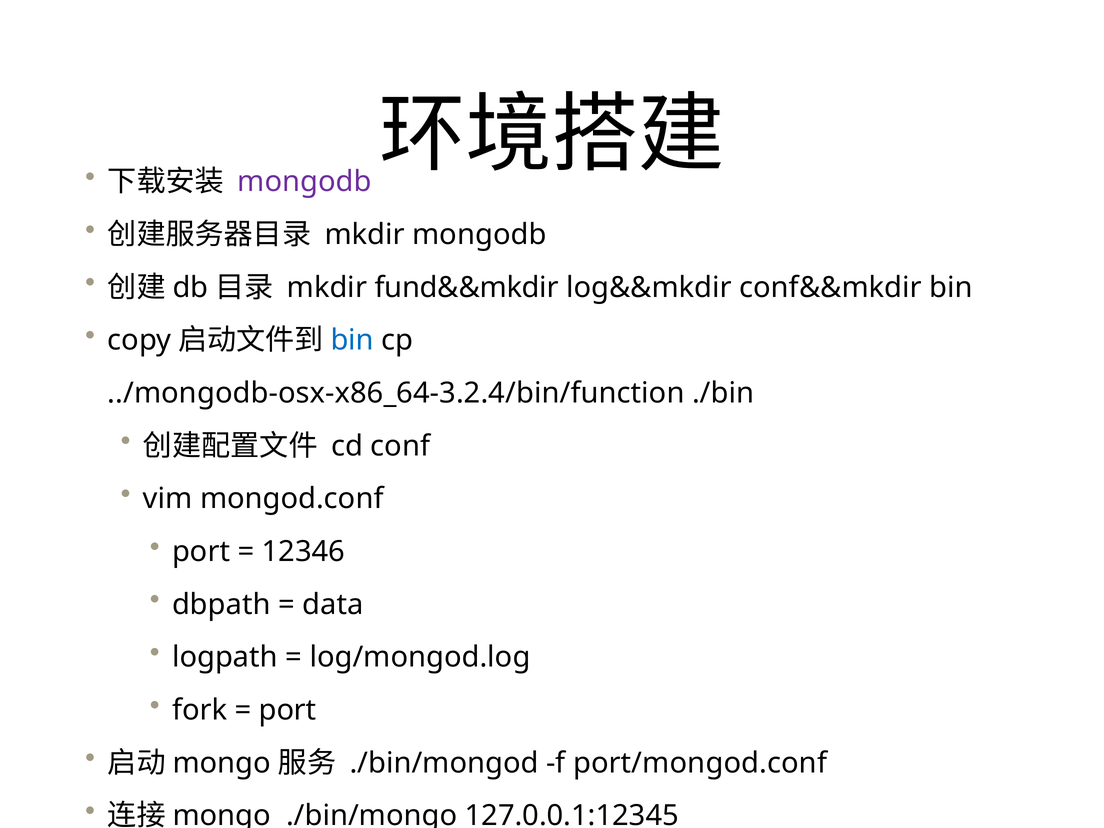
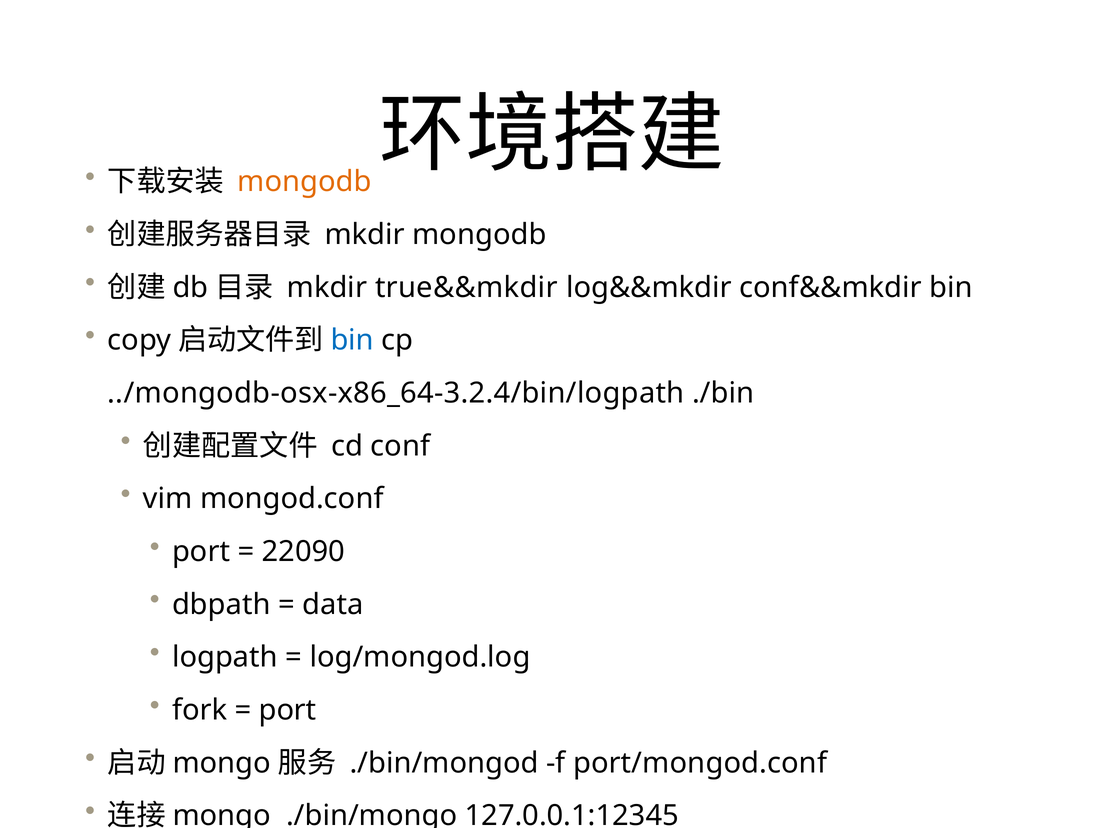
mongodb colour: purple -> orange (304, 182)
fund&&mkdir: fund&&mkdir -> true&&mkdir (466, 287)
../mongodb-osx-x86_64-3.2.4/bin/function: ../mongodb-osx-x86_64-3.2.4/bin/function -> ../mongodb-osx-x86_64-3.2.4/bin/logpath (396, 393)
12346: 12346 -> 22090 (303, 552)
